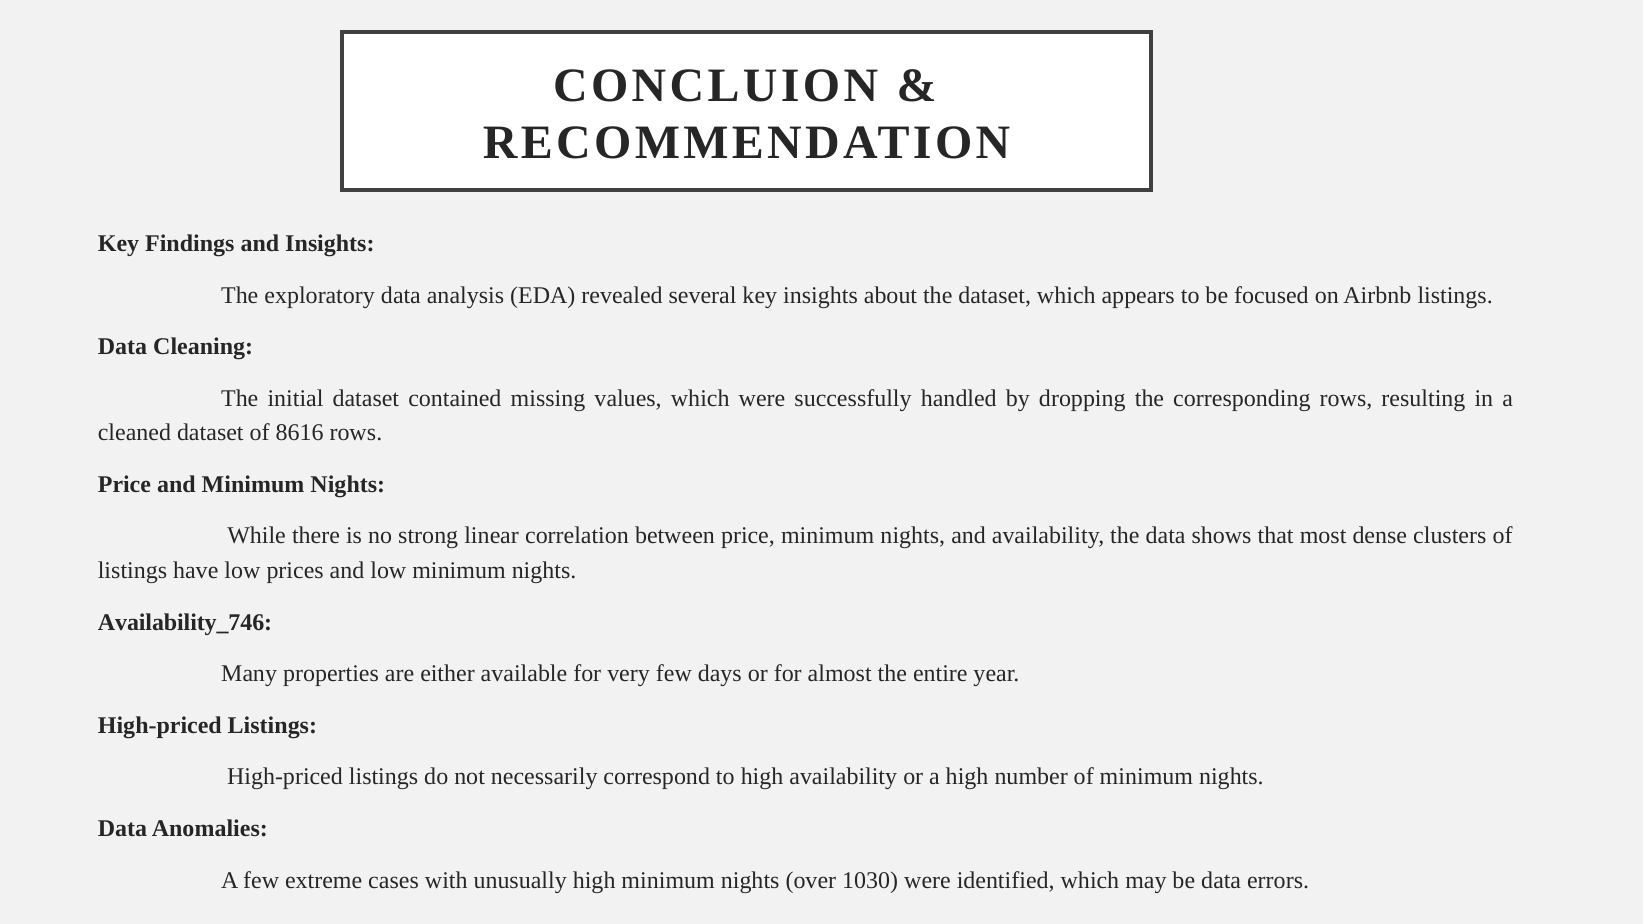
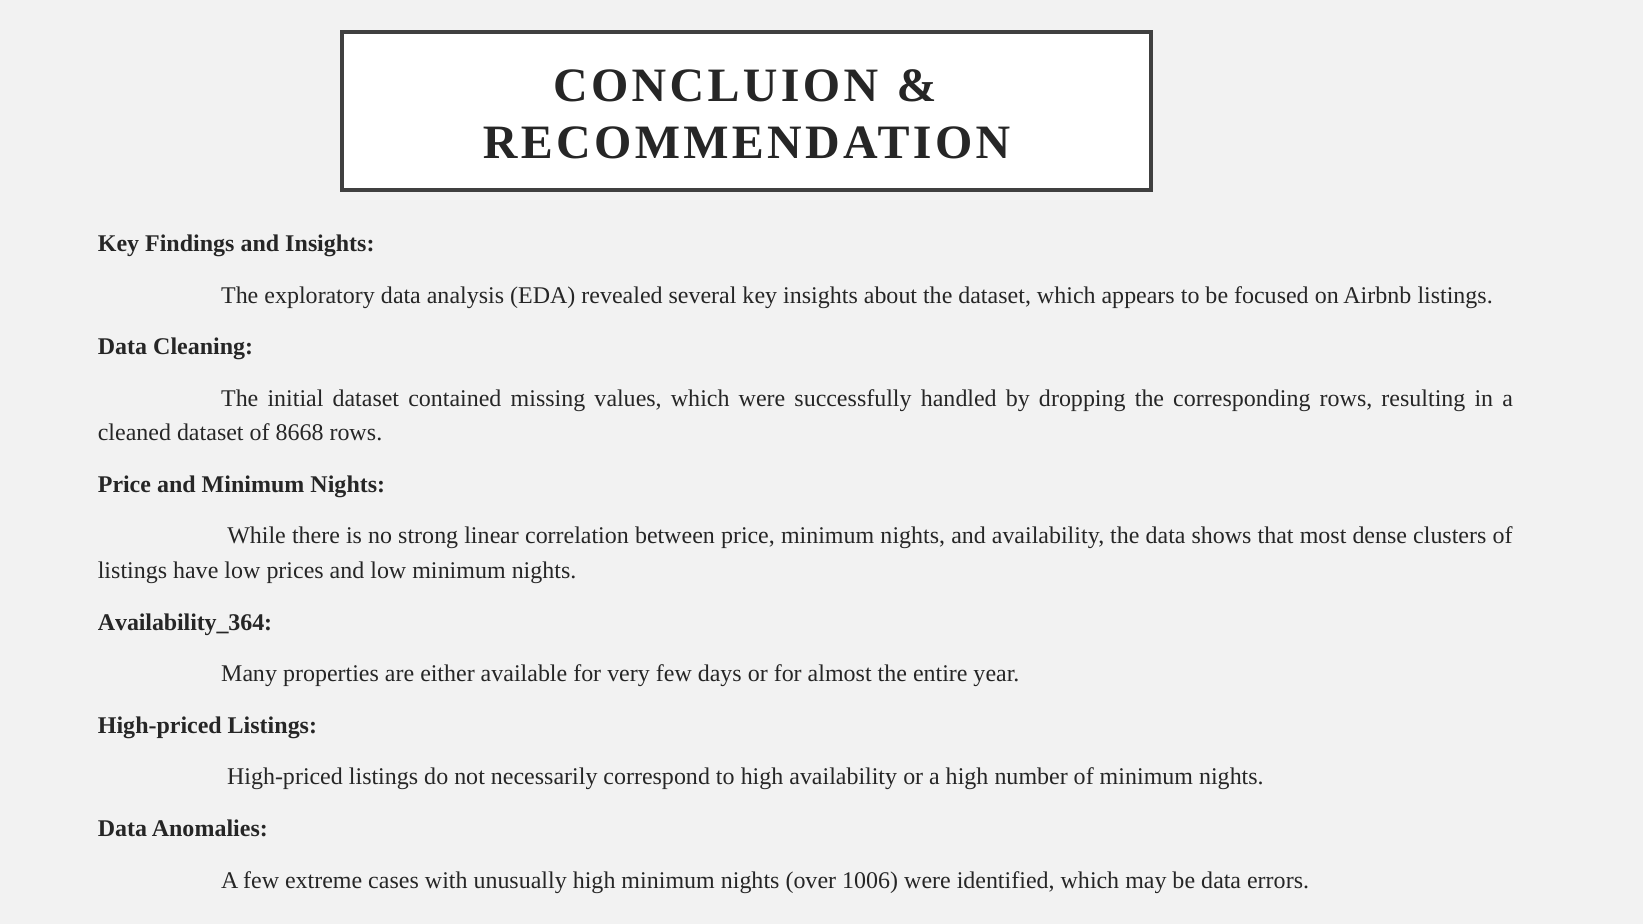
8616: 8616 -> 8668 (300, 433)
Availability_746: Availability_746 -> Availability_364 (185, 622)
1030: 1030 -> 1006 (870, 880)
